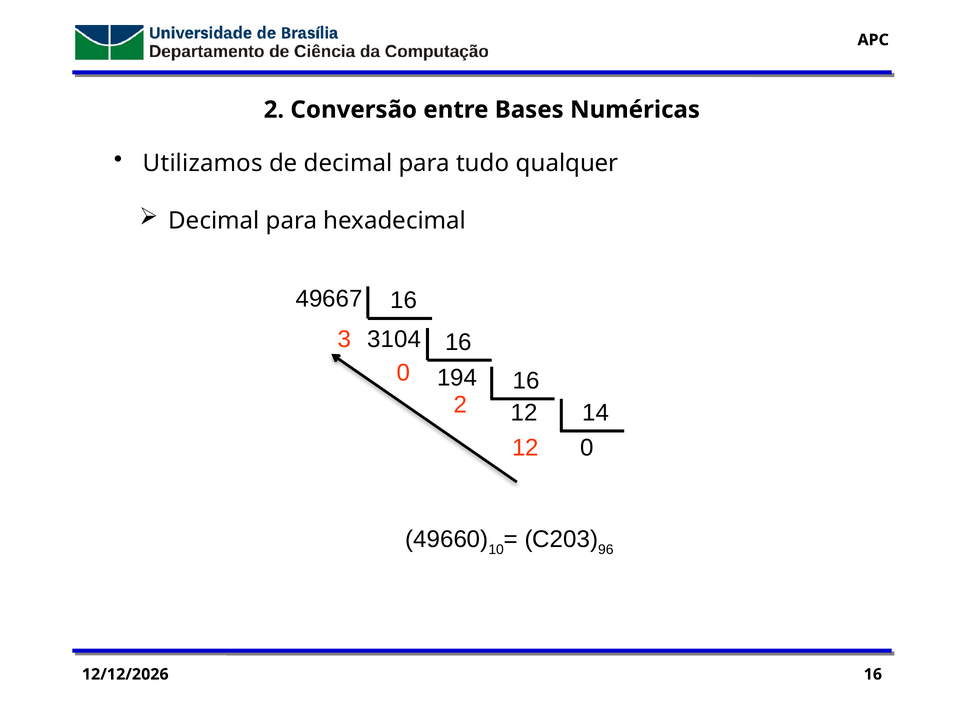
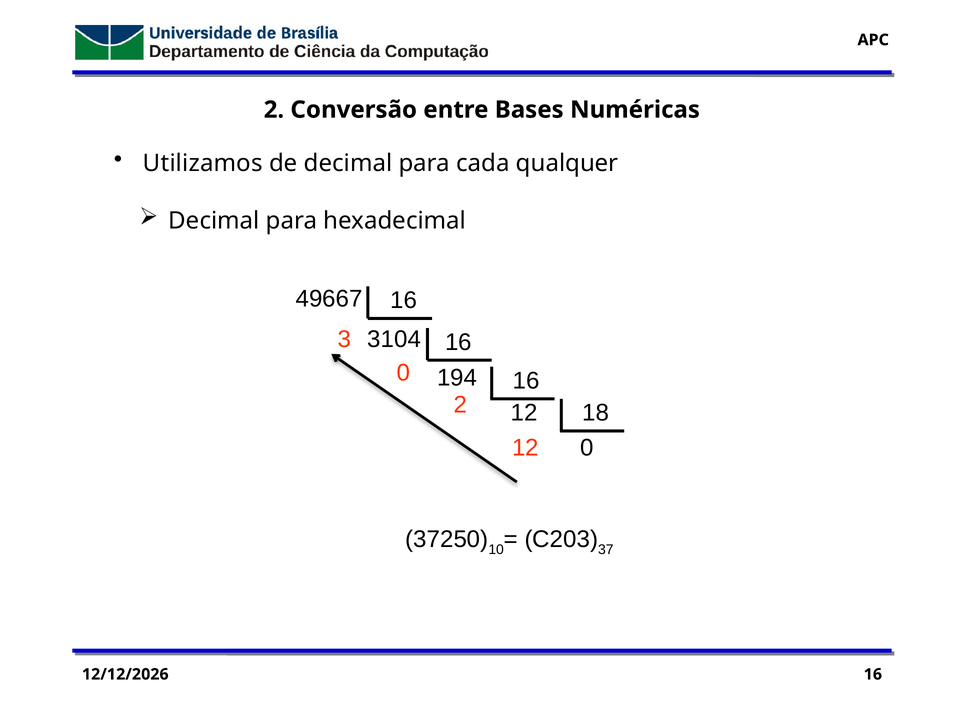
tudo: tudo -> cada (483, 163)
14: 14 -> 18 (596, 413)
49660: 49660 -> 37250 (447, 539)
96: 96 -> 37 (606, 550)
